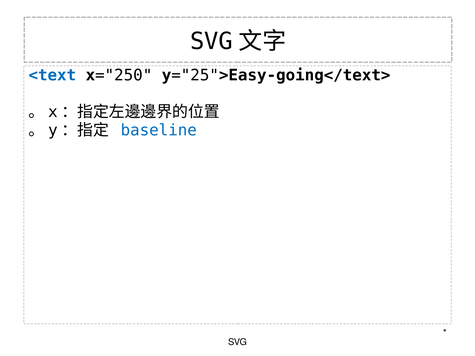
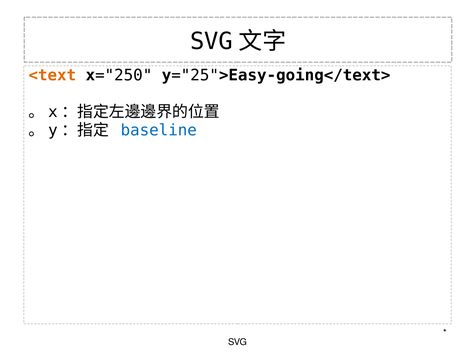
<text colour: blue -> orange (52, 75)
